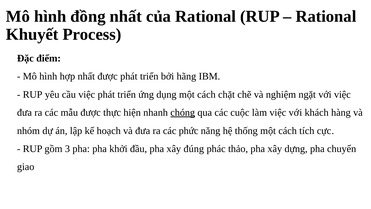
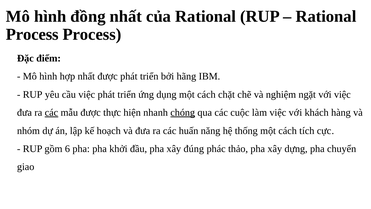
Khuyết: Khuyết -> Process (32, 34)
các underline: none -> present (51, 112)
phức: phức -> huấn (189, 130)
3: 3 -> 6 (67, 149)
